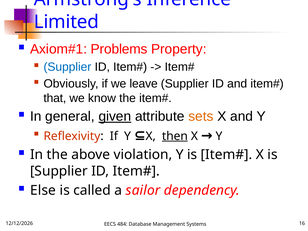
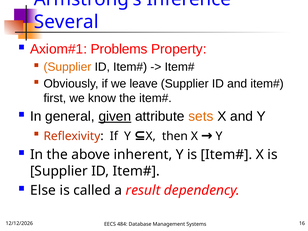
Limited: Limited -> Several (66, 22)
Supplier colour: blue -> orange (67, 67)
that: that -> first (55, 98)
then underline: present -> none (175, 136)
violation: violation -> inherent (143, 155)
sailor: sailor -> result (143, 190)
